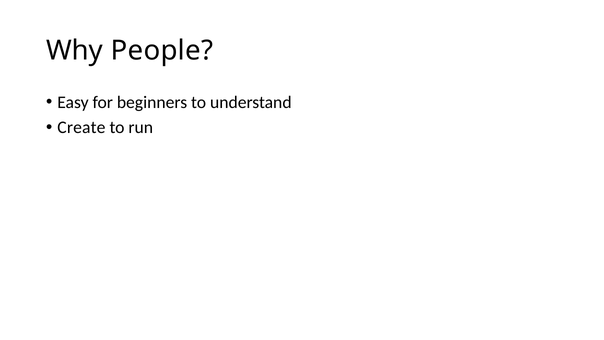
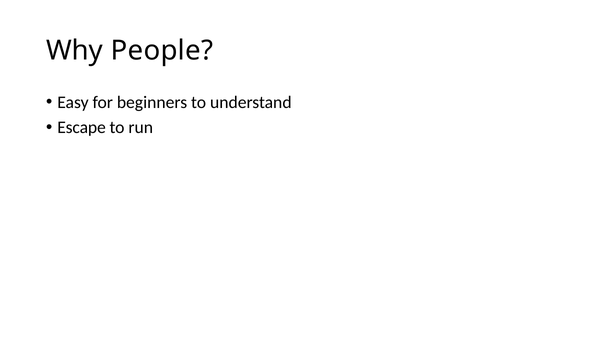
Create: Create -> Escape (82, 127)
